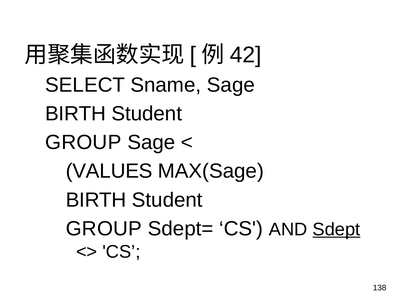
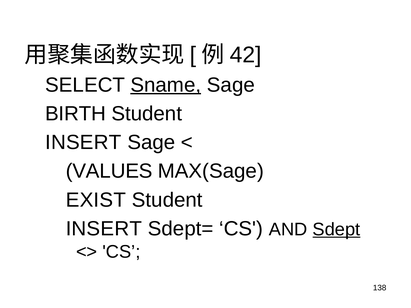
Sname underline: none -> present (166, 85)
GROUP: GROUP -> INSERT (83, 143)
BIRTH: BIRTH -> EXIST (96, 200)
GROUP: GROUP -> INSERT (104, 229)
